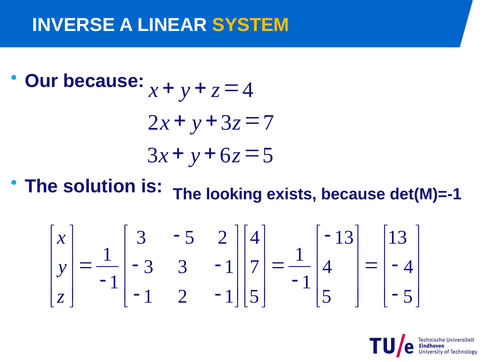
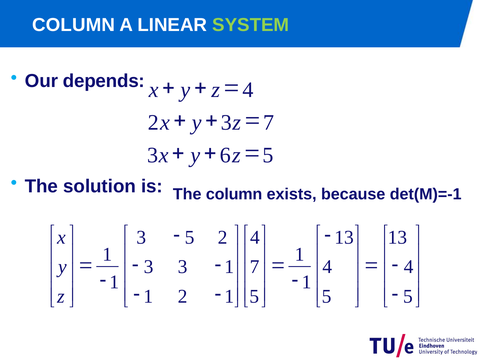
INVERSE: INVERSE -> COLUMN (74, 25)
SYSTEM colour: yellow -> light green (251, 25)
Our because: because -> depends (104, 81)
The looking: looking -> column (234, 194)
